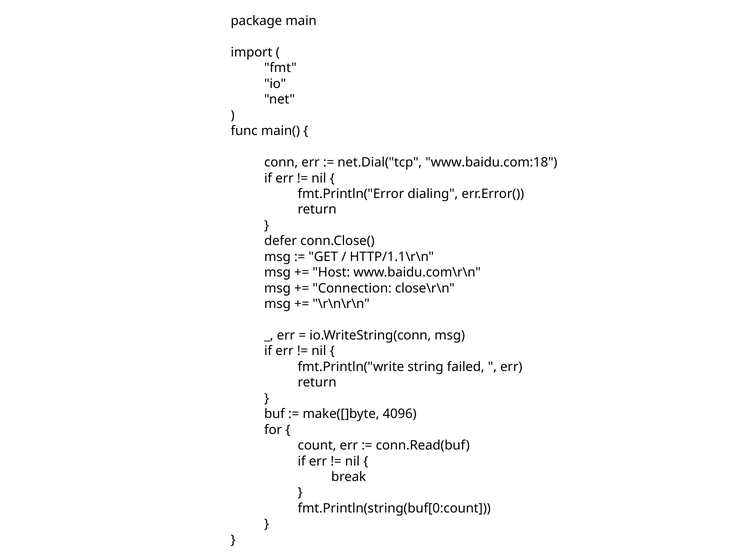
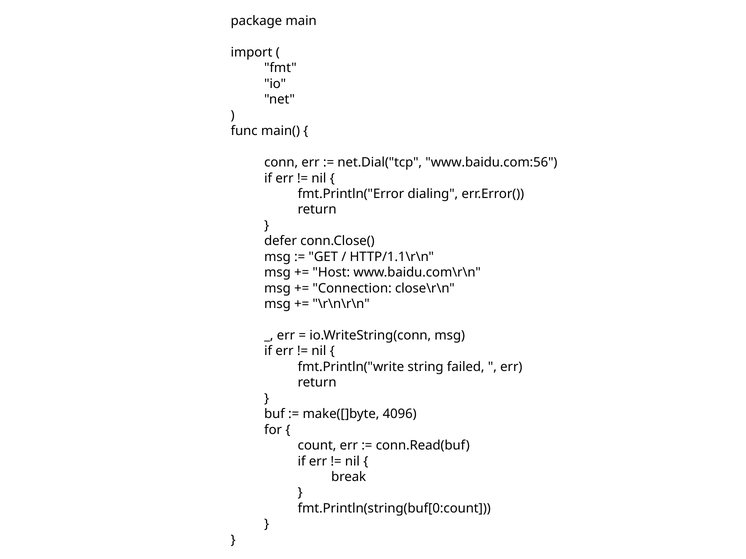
www.baidu.com:18: www.baidu.com:18 -> www.baidu.com:56 (491, 163)
